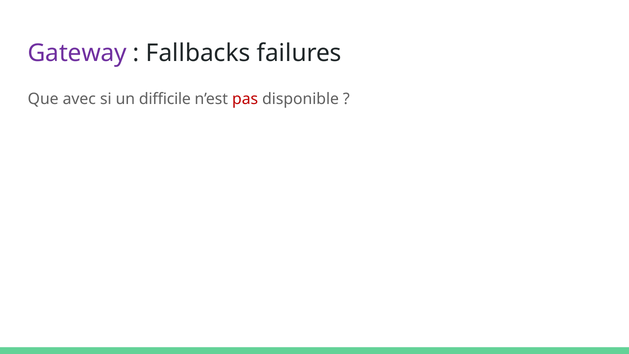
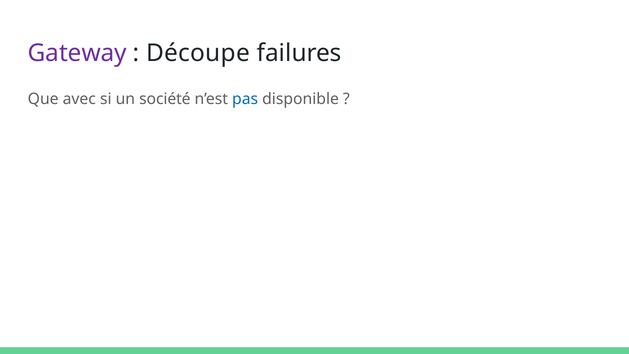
Fallbacks: Fallbacks -> Découpe (198, 53)
difficile: difficile -> société (165, 99)
pas colour: red -> blue (245, 99)
